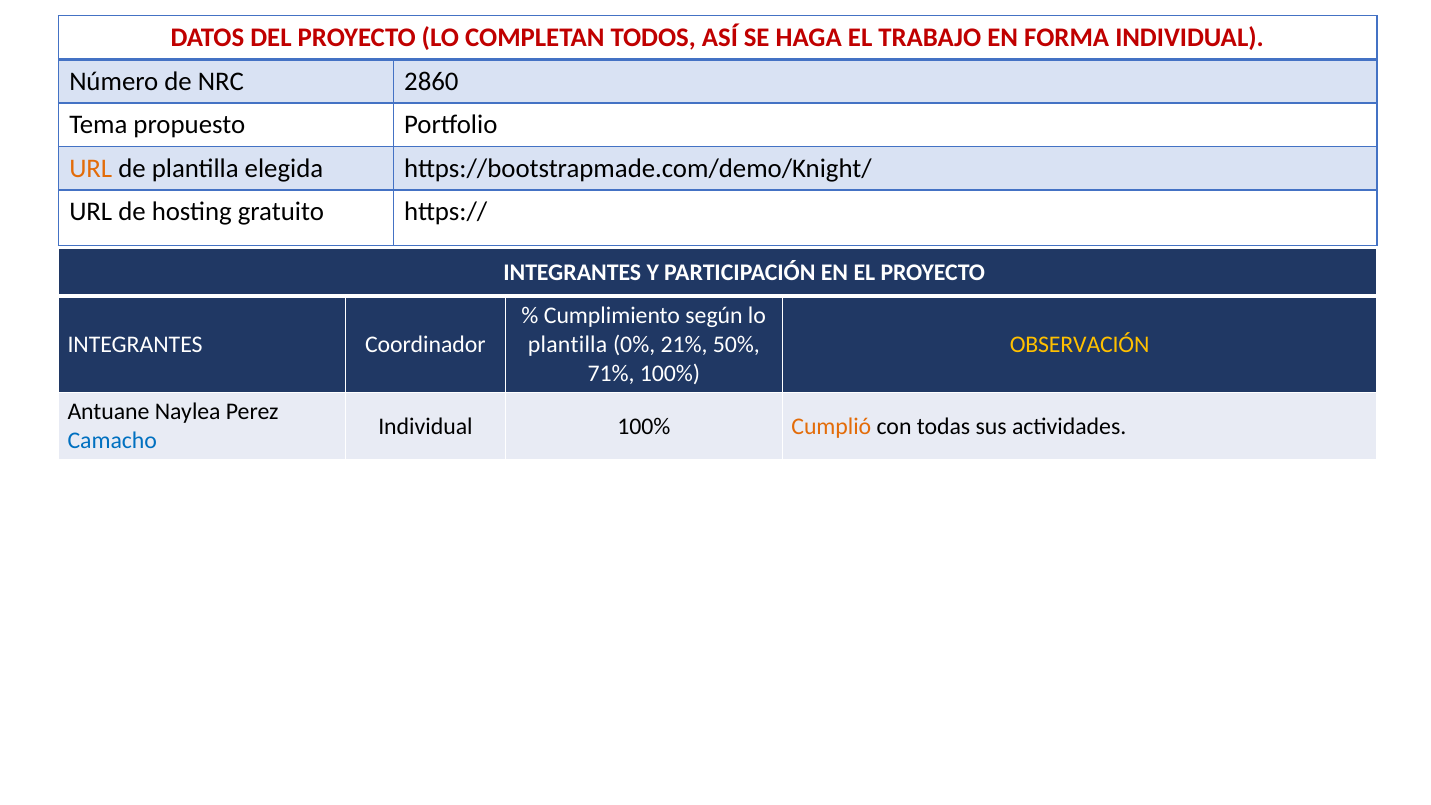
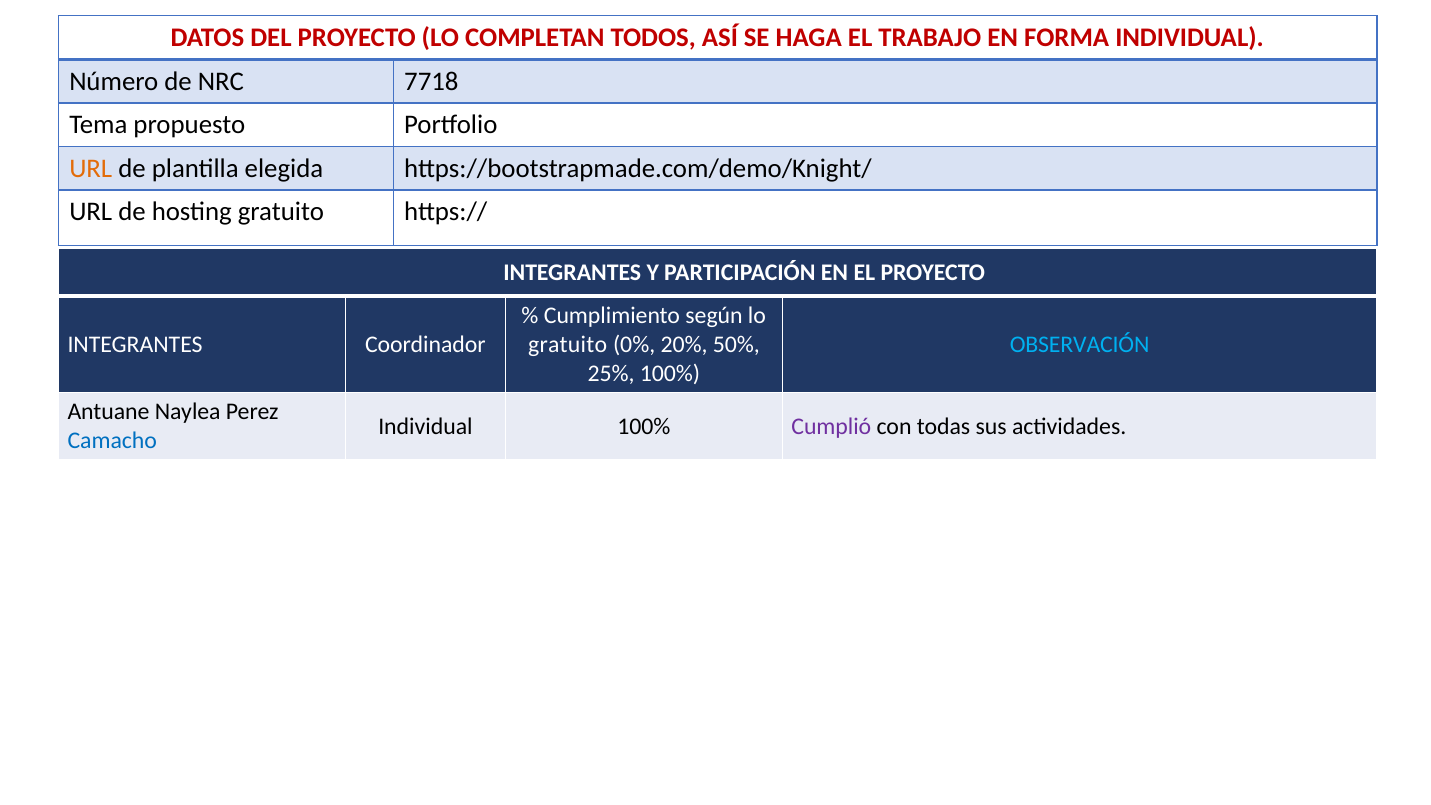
2860: 2860 -> 7718 (431, 81)
plantilla: plantilla -> gratuito (568, 345)
21%: 21% -> 20% (684, 345)
OBSERVACIÓN colour: yellow -> light blue (1080, 345)
71%: 71% -> 25% (611, 374)
Cumplió colour: orange -> purple (831, 426)
